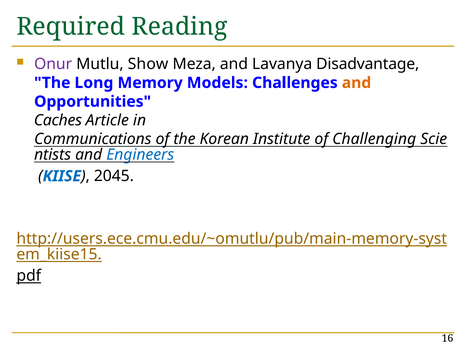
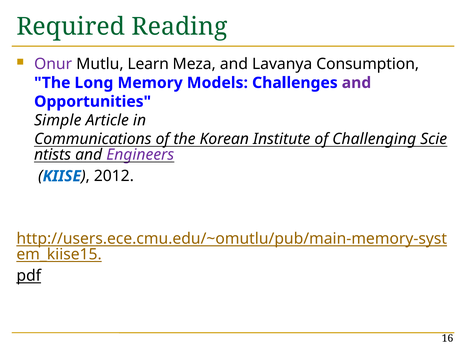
Show: Show -> Learn (148, 64)
Disadvantage: Disadvantage -> Consumption (368, 64)
and colour: orange -> purple (356, 83)
Caches: Caches -> Simple (58, 121)
Engineers colour: blue -> purple (140, 155)
2045: 2045 -> 2012 (114, 176)
